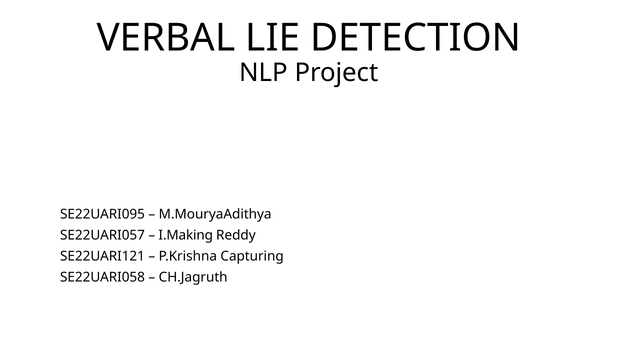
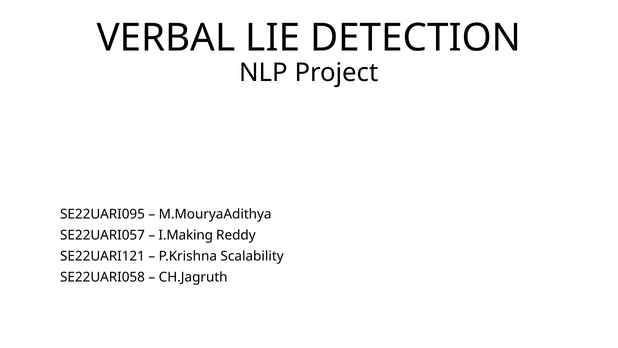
Capturing: Capturing -> Scalability (252, 256)
